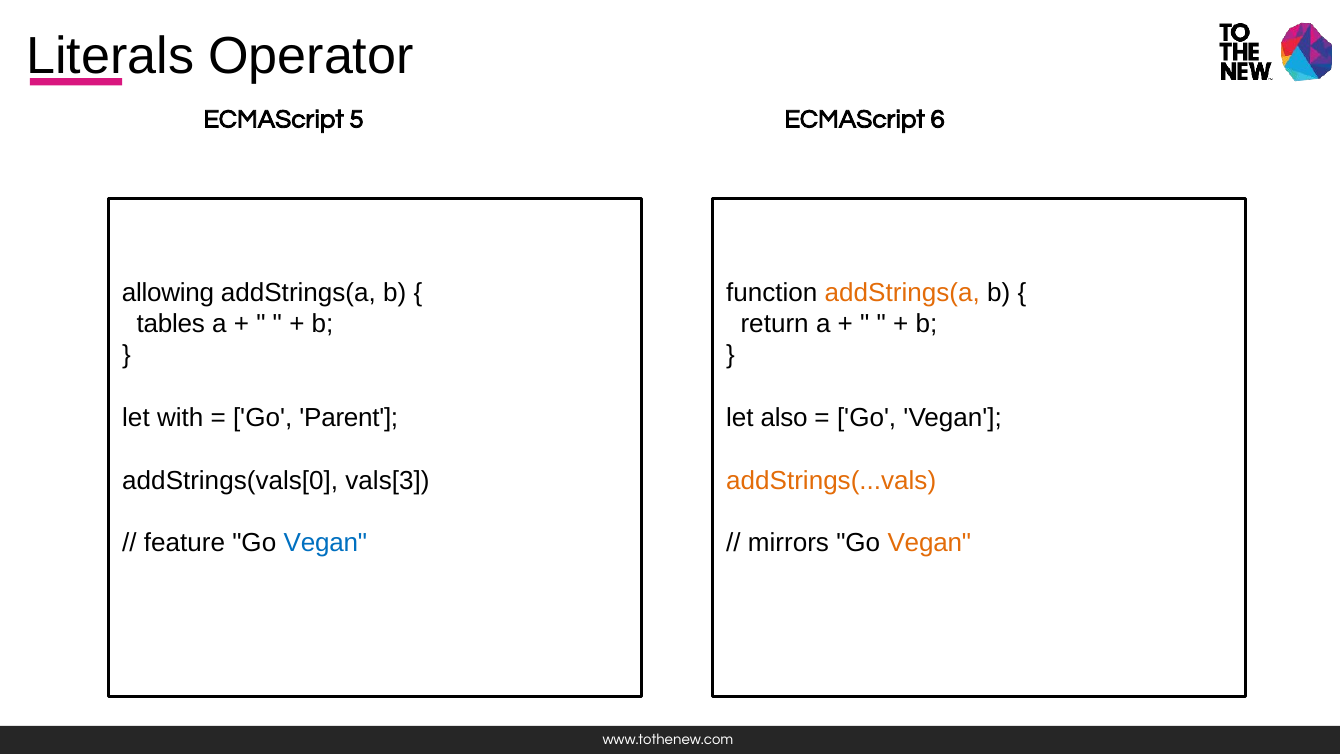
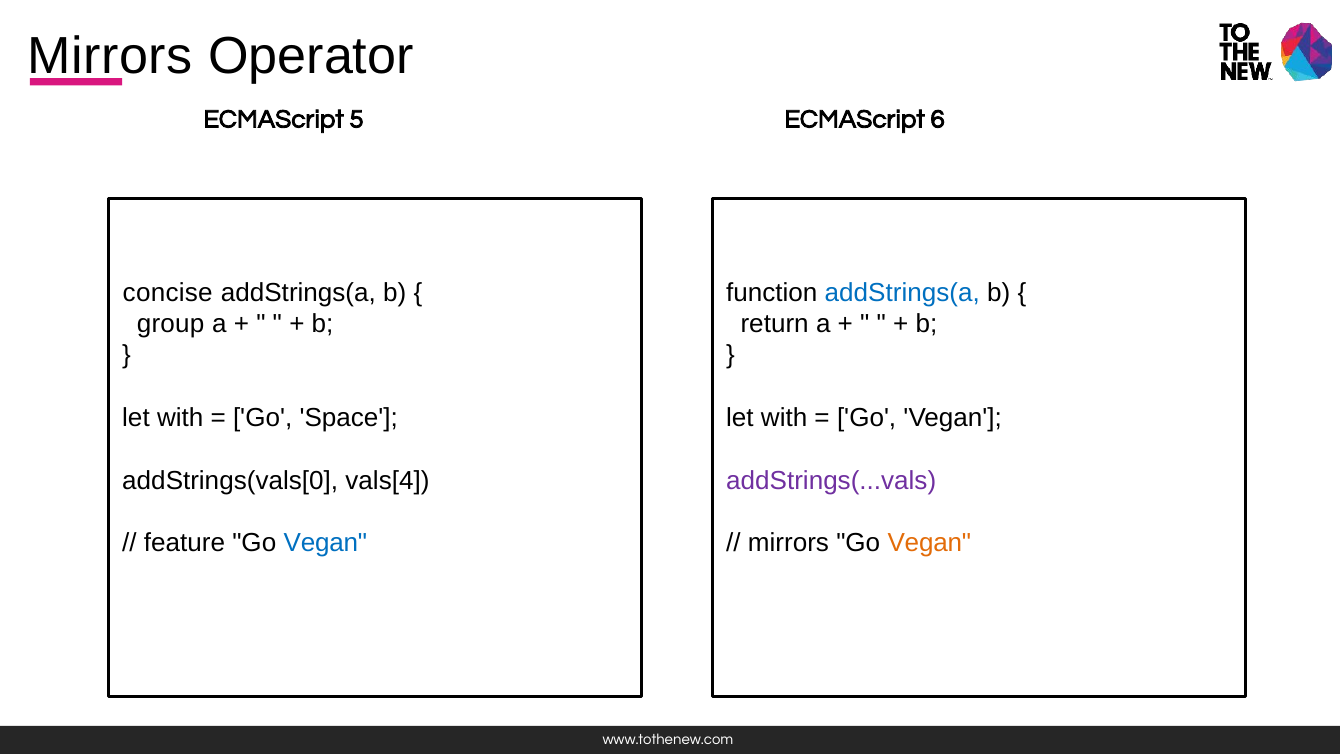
Literals: Literals -> Mirrors (110, 56)
allowing: allowing -> concise (168, 293)
addStrings(a colour: orange -> blue (902, 293)
tables: tables -> group (171, 324)
Parent: Parent -> Space (349, 418)
also: also -> with (784, 418)
vals[3: vals[3 -> vals[4 (387, 480)
addStrings(...vals colour: orange -> purple (831, 480)
